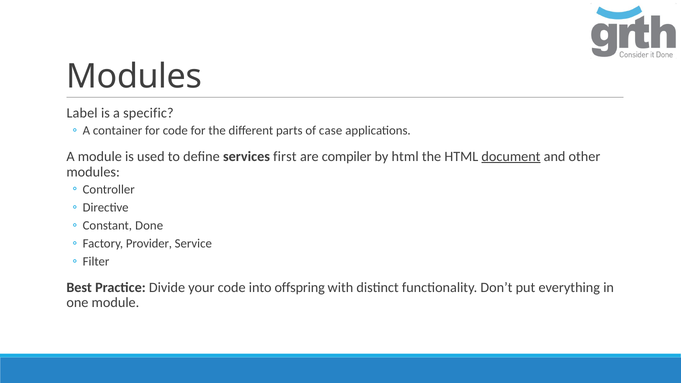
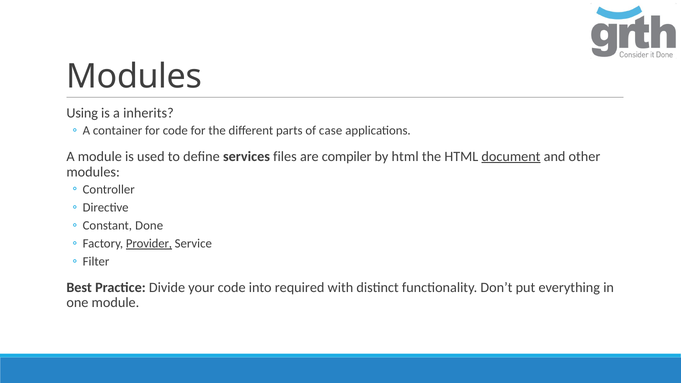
Label: Label -> Using (82, 113)
specific: specific -> inherits (148, 113)
first: first -> files (285, 157)
Provider underline: none -> present (149, 244)
offspring: offspring -> required (300, 287)
